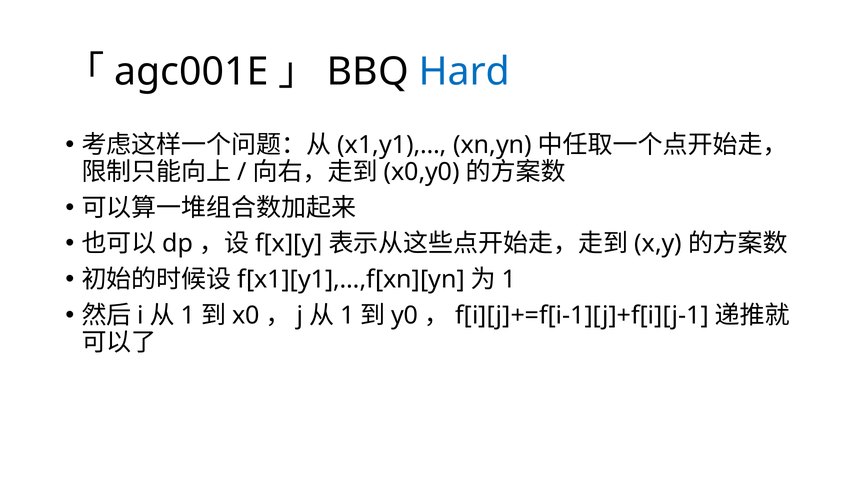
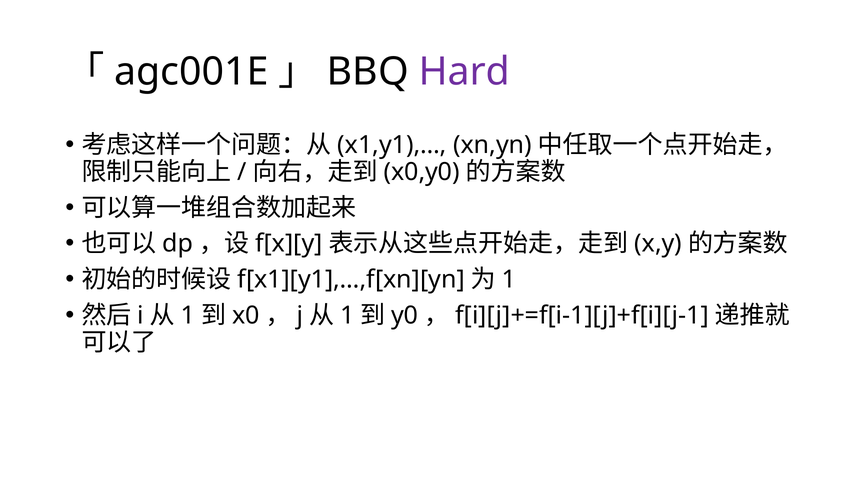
Hard colour: blue -> purple (464, 72)
